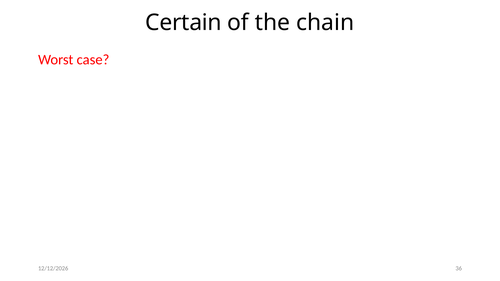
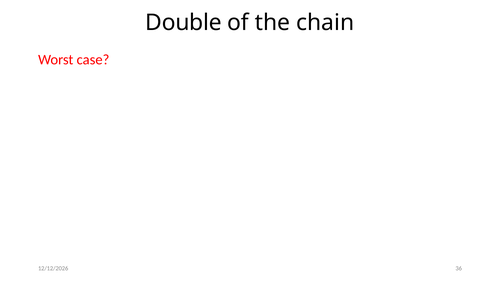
Certain: Certain -> Double (183, 23)
